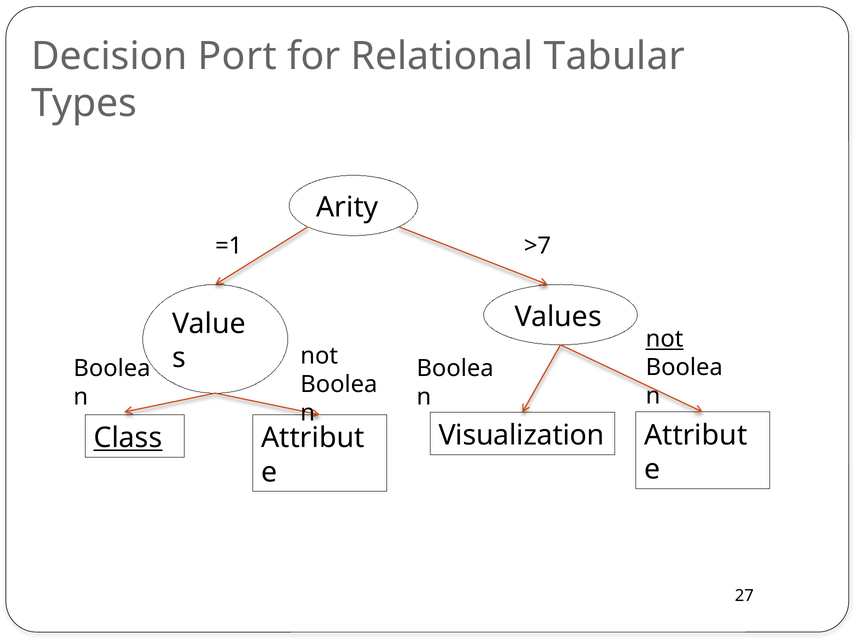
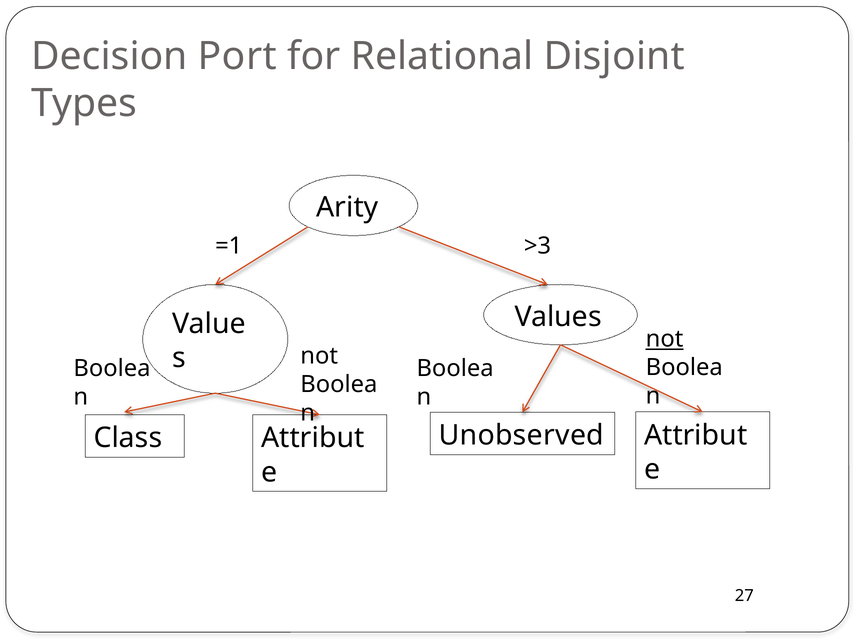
Tabular: Tabular -> Disjoint (614, 56)
>7: >7 -> >3 (537, 246)
Visualization: Visualization -> Unobserved (521, 436)
Class underline: present -> none (128, 438)
